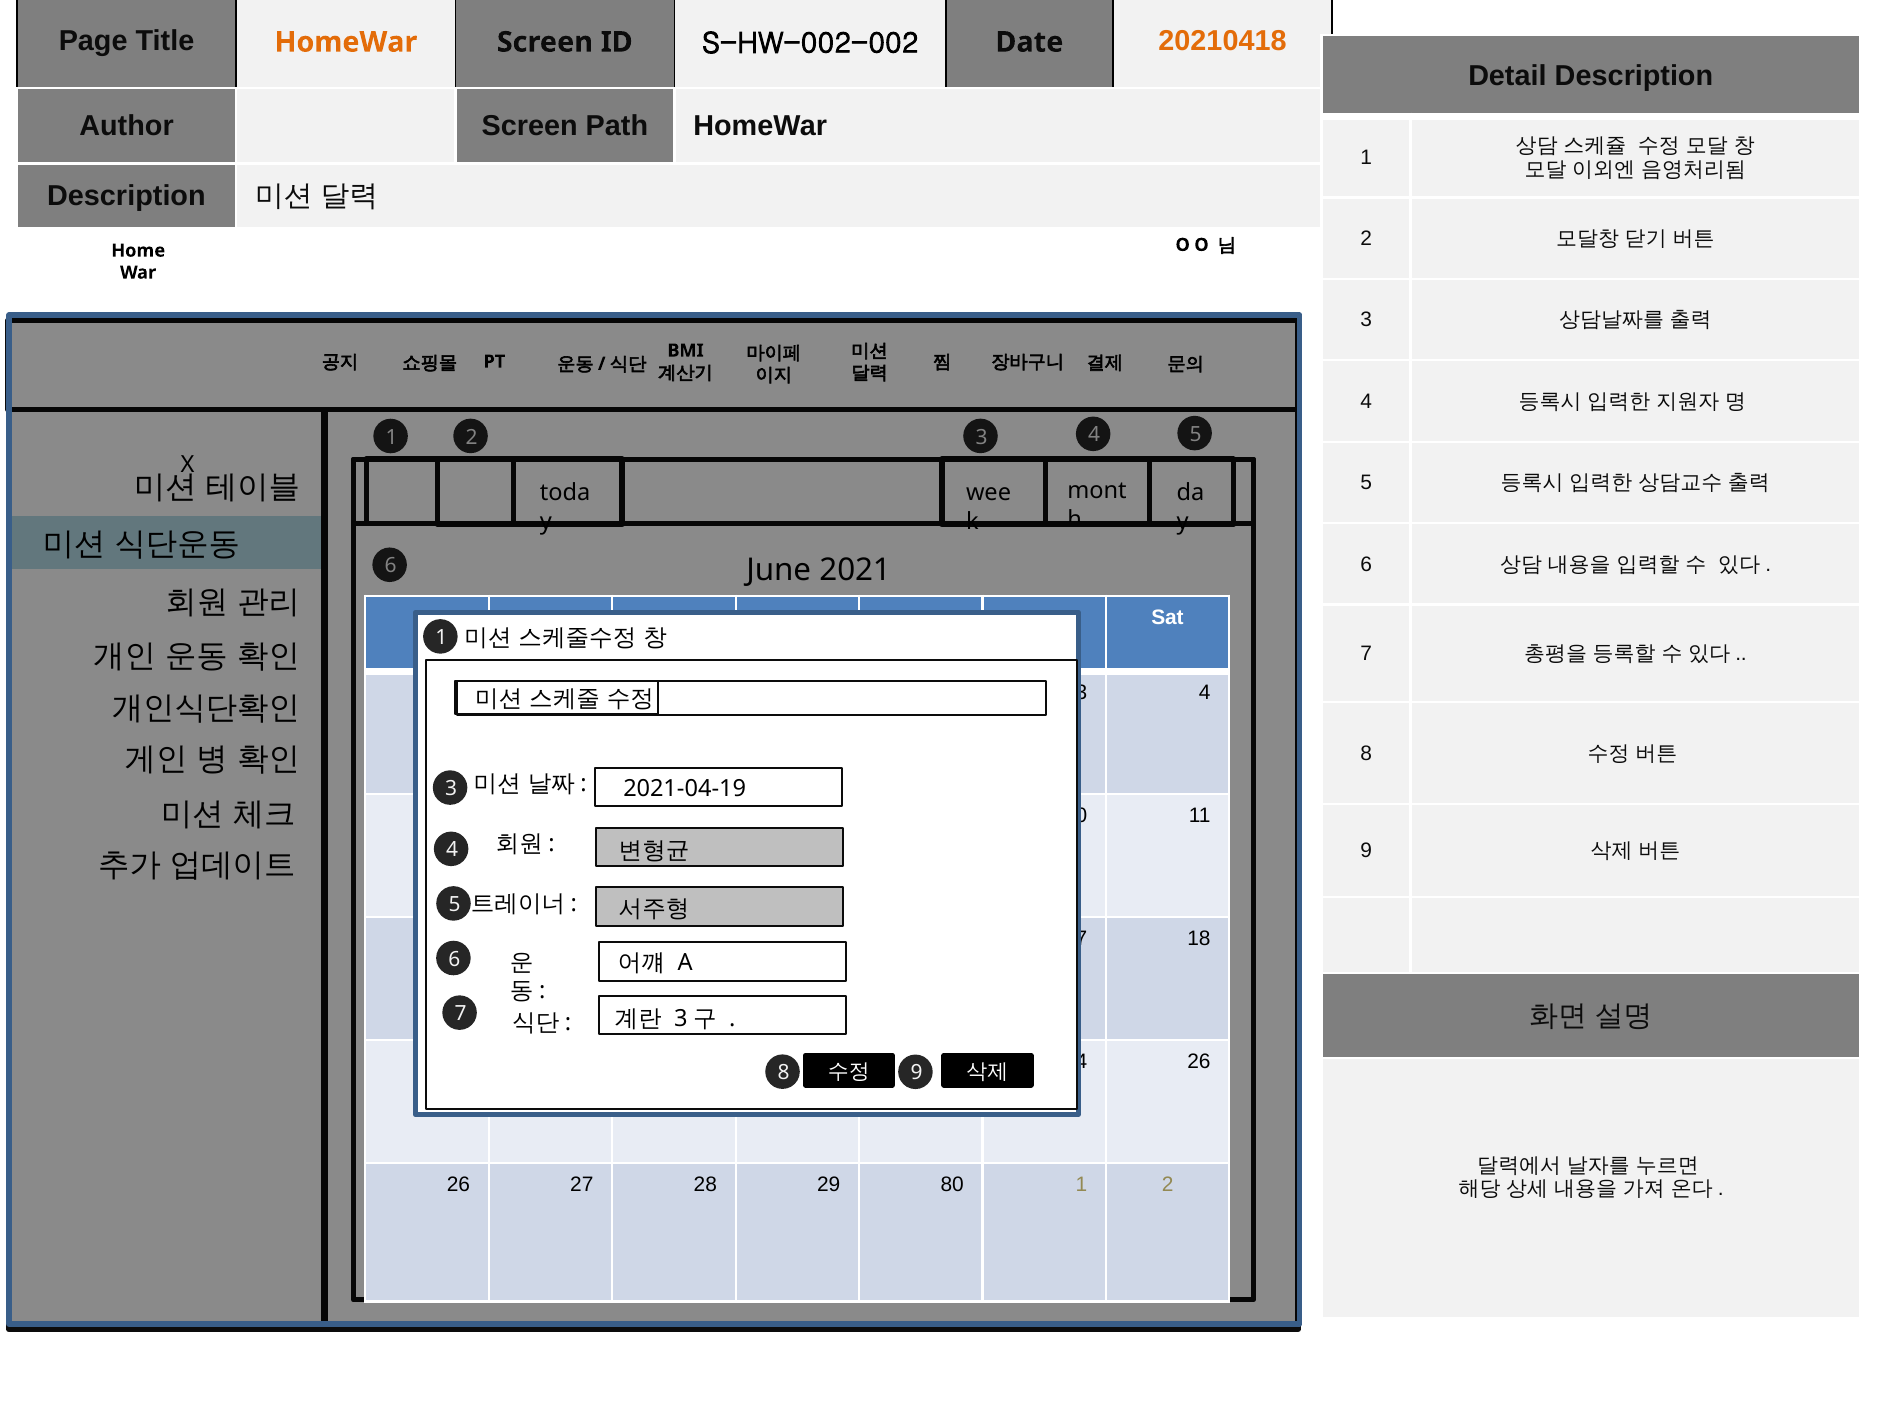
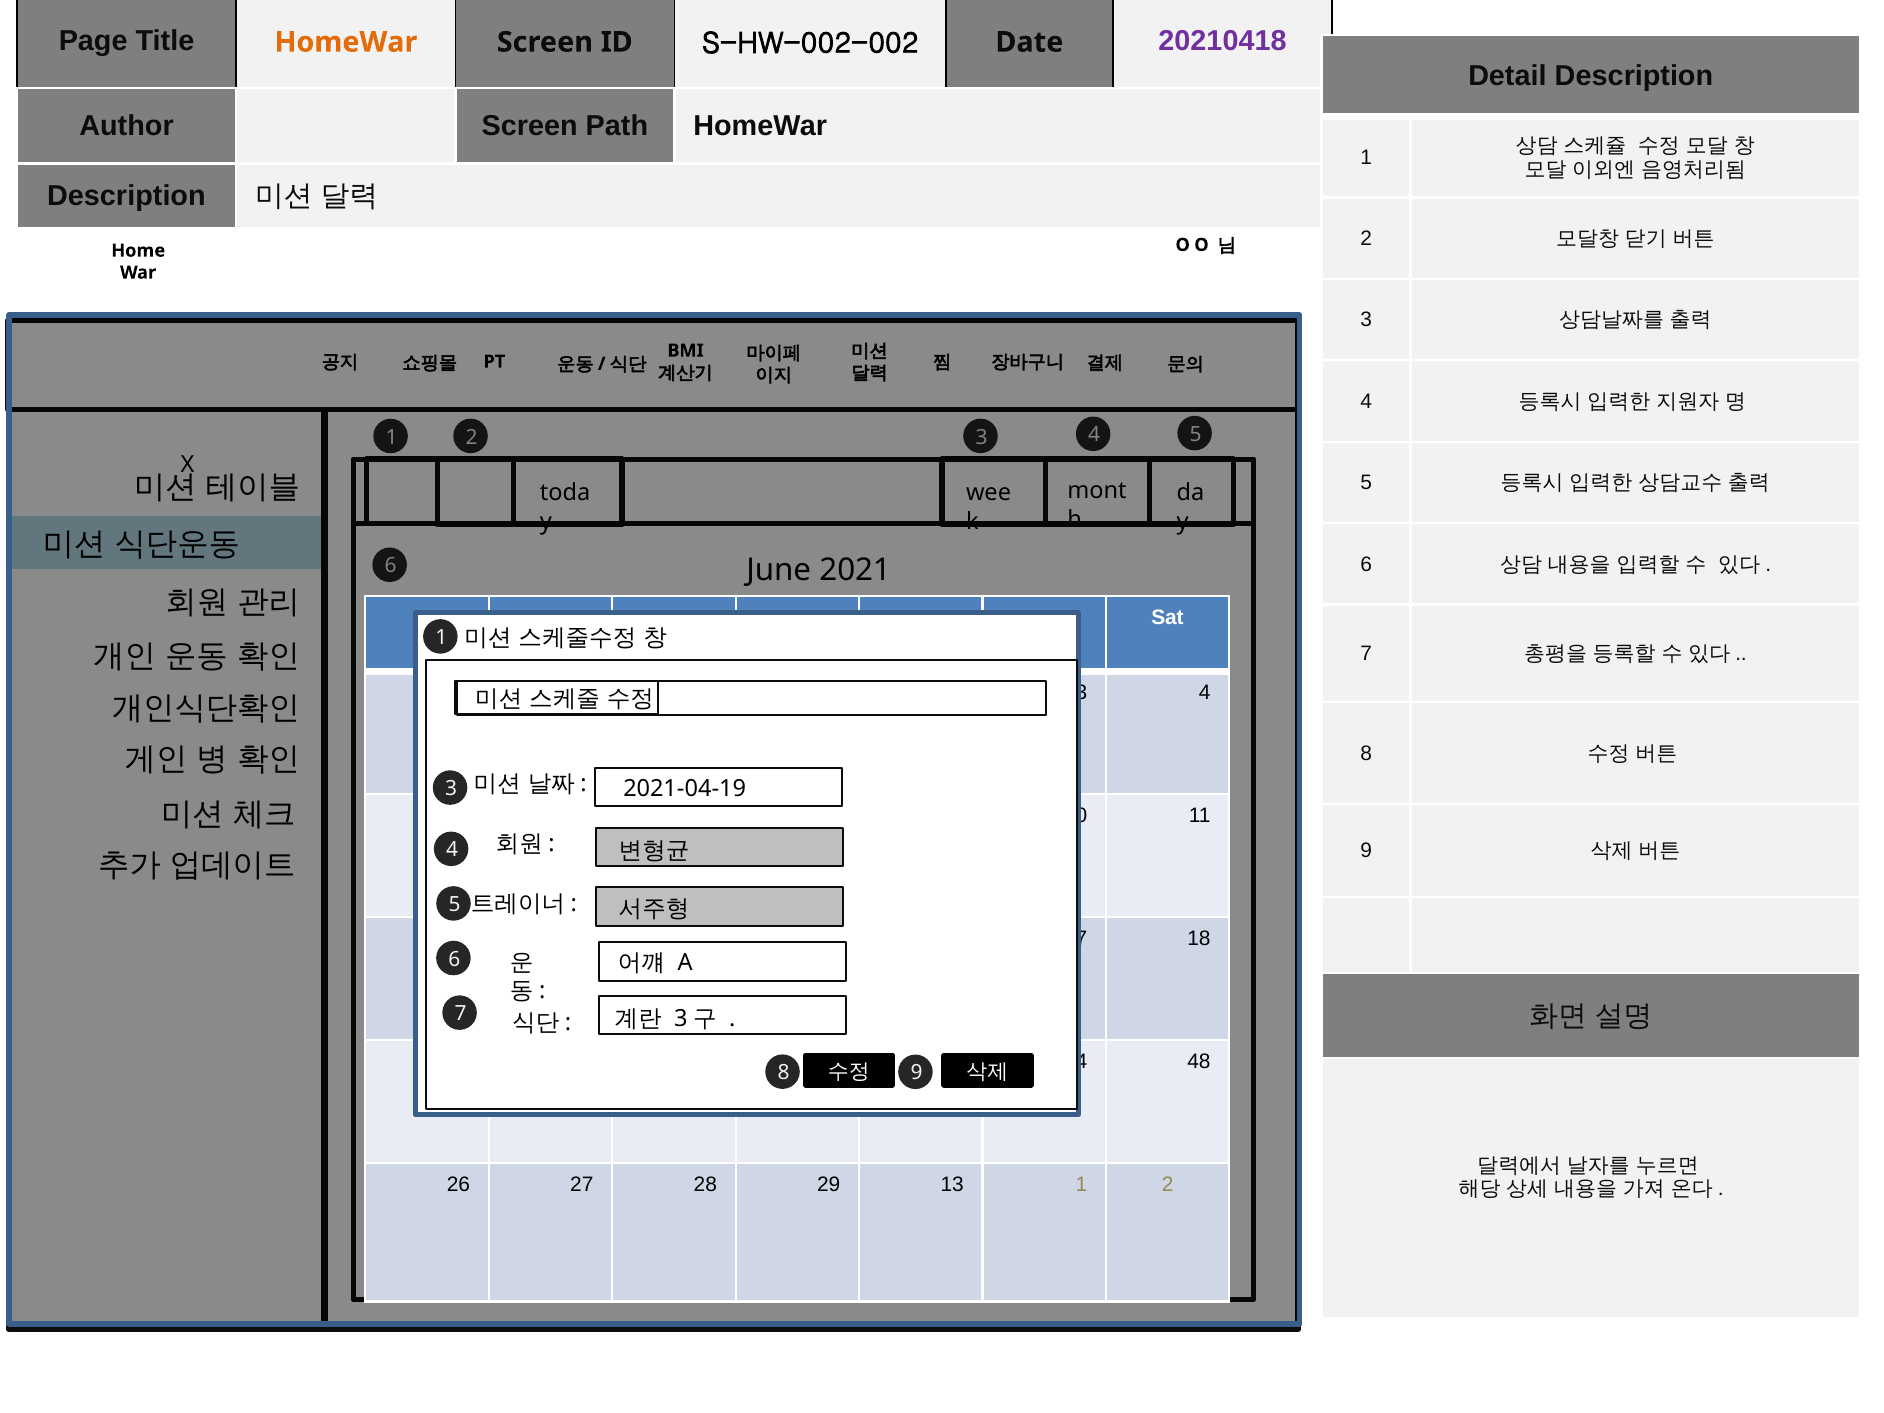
20210418 colour: orange -> purple (1223, 41)
26: 26 -> 48 (1199, 1062)
29 80: 80 -> 13 (952, 1184)
